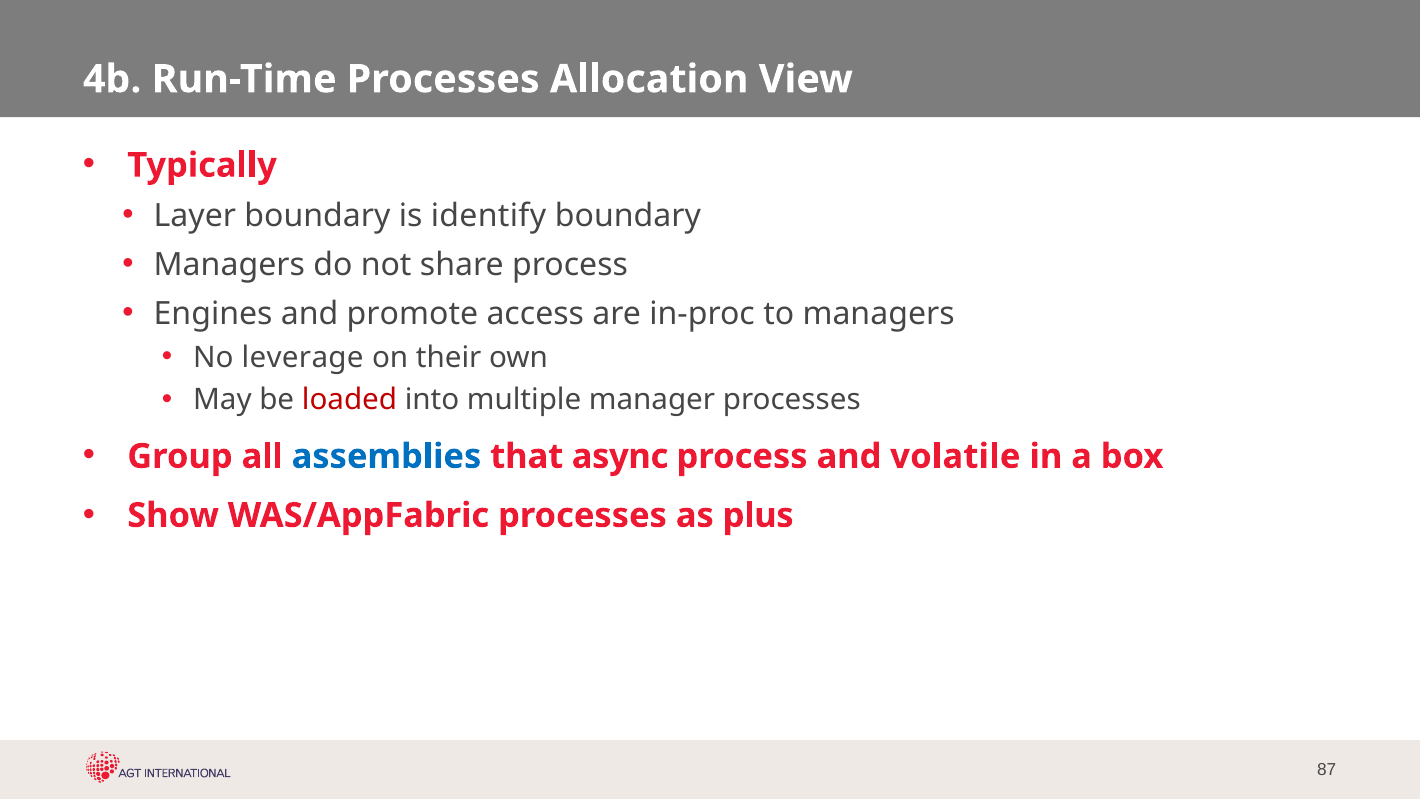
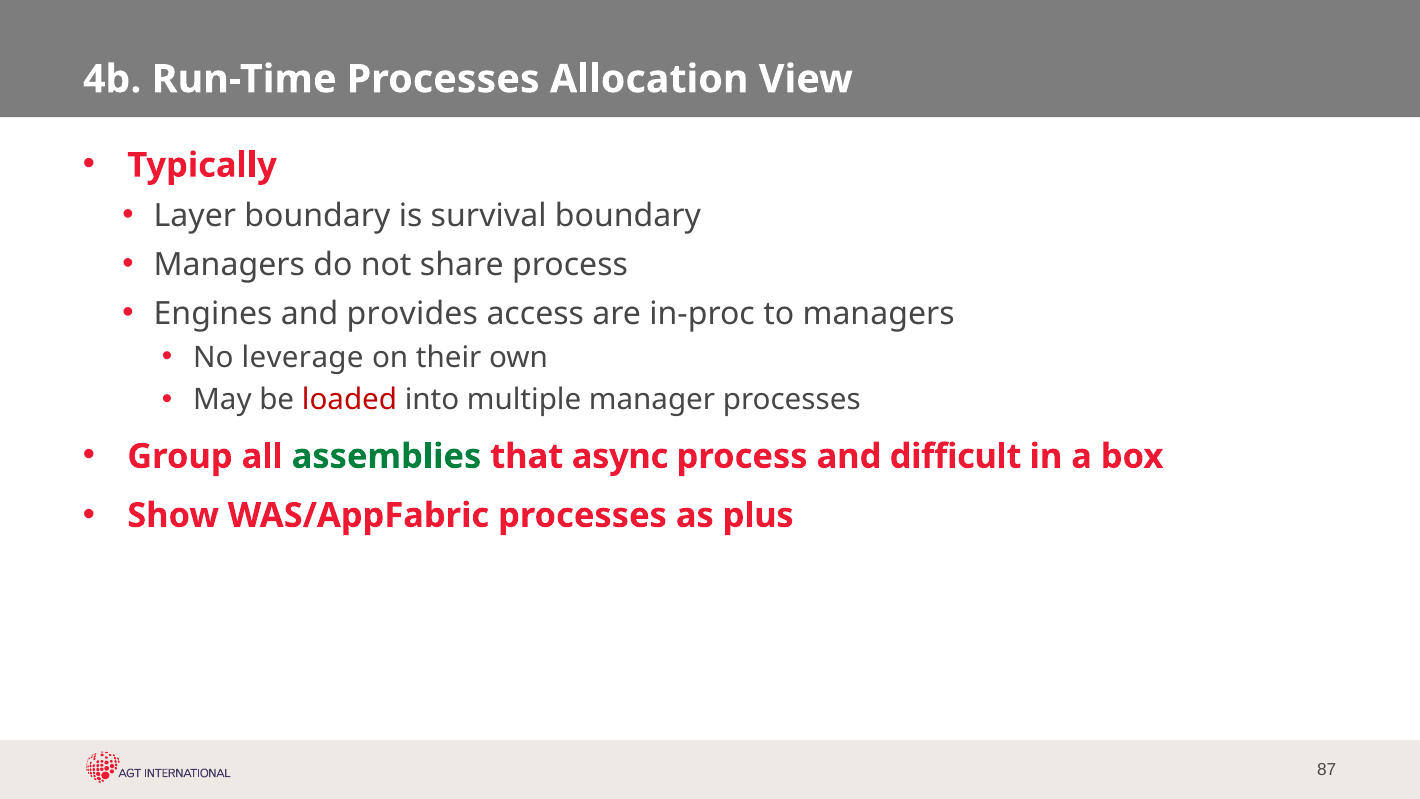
identify: identify -> survival (489, 216)
promote: promote -> provides (412, 314)
assemblies colour: blue -> green (386, 456)
volatile: volatile -> difficult (956, 456)
